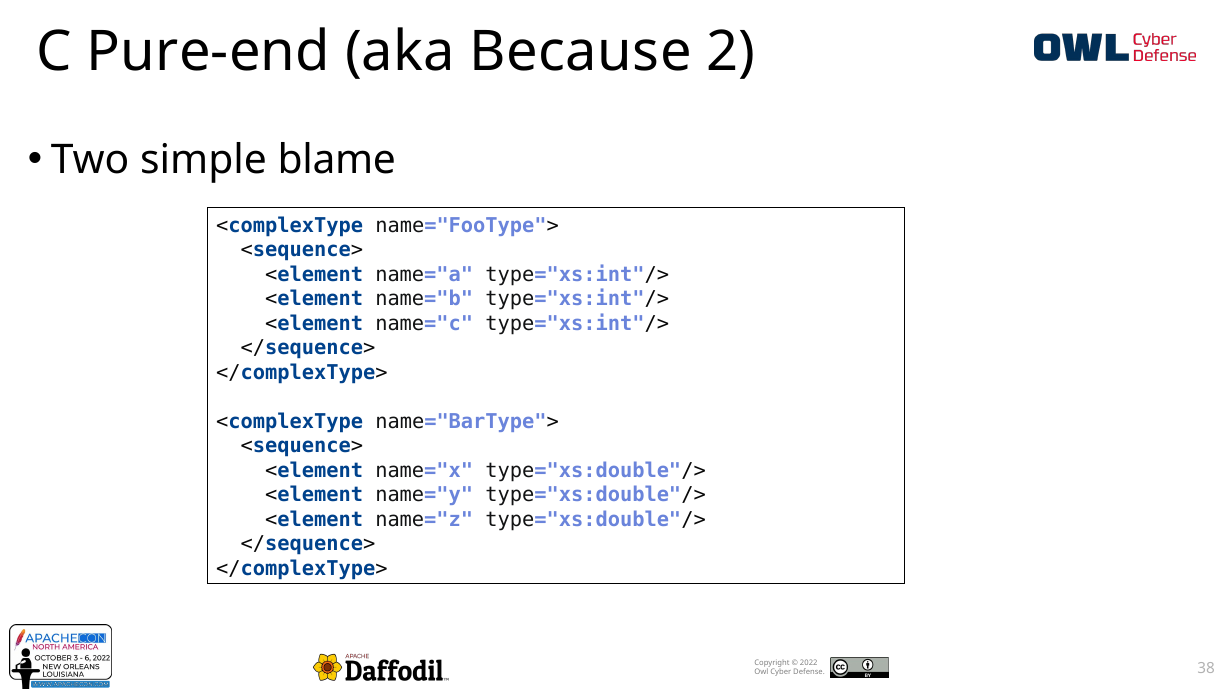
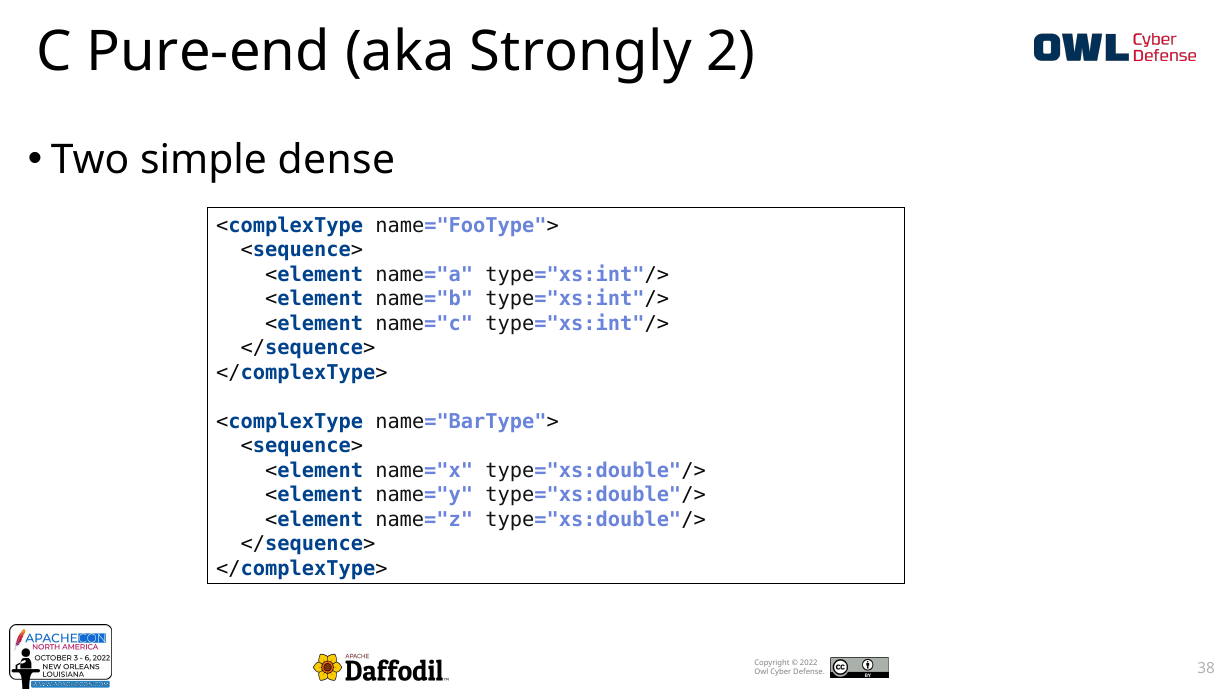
Because: Because -> Strongly (581, 52)
blame: blame -> dense (336, 160)
